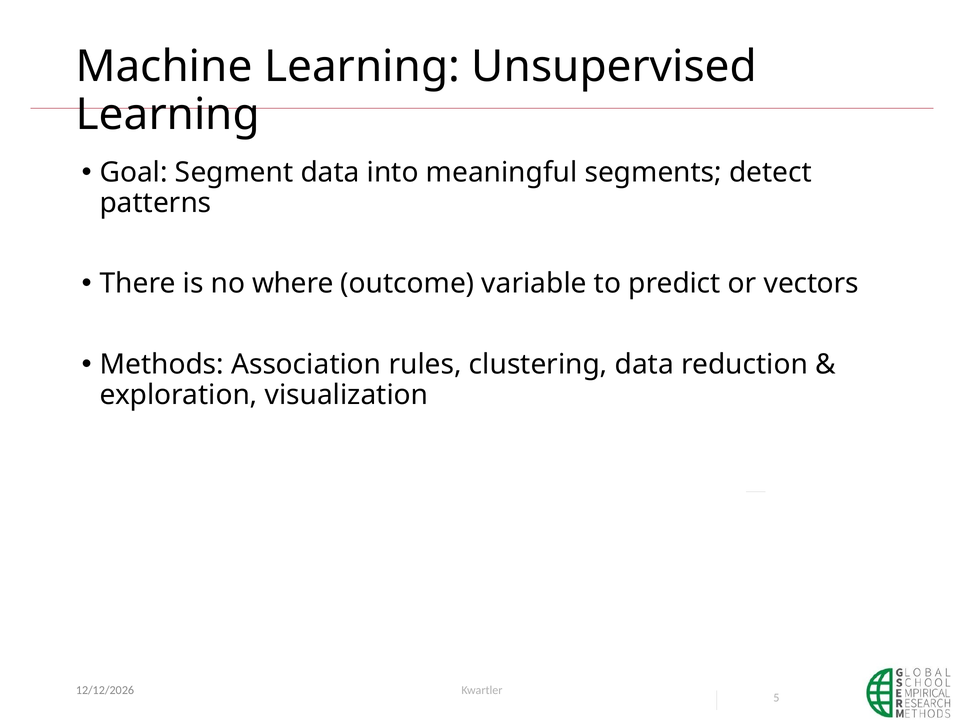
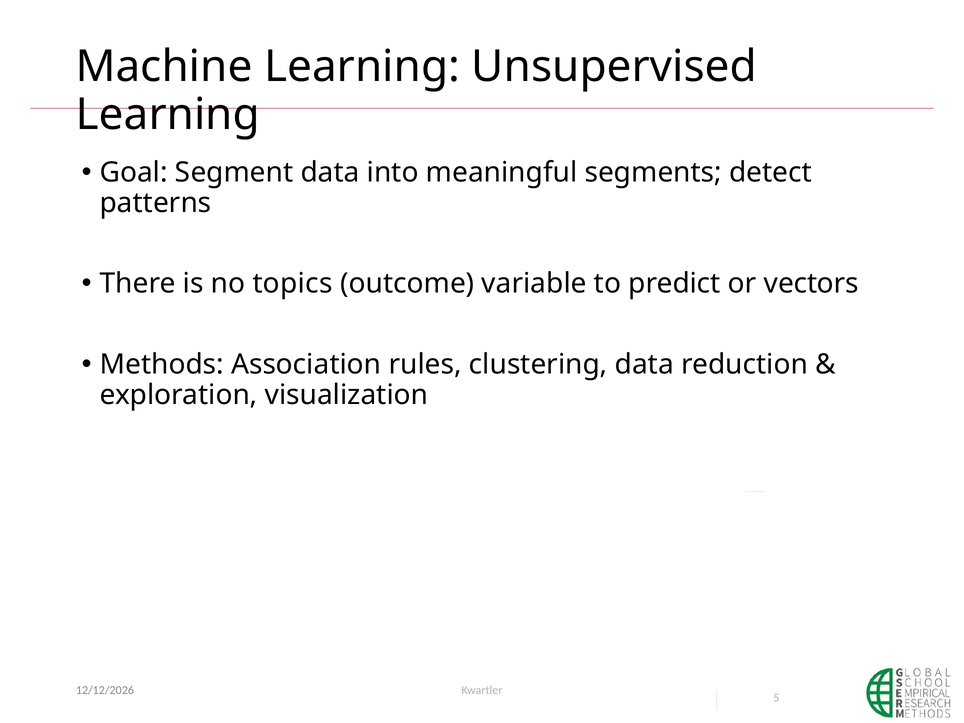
where: where -> topics (293, 284)
